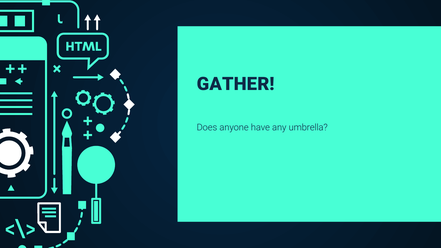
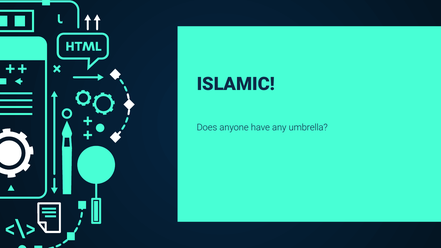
GATHER: GATHER -> ISLAMIC (236, 84)
